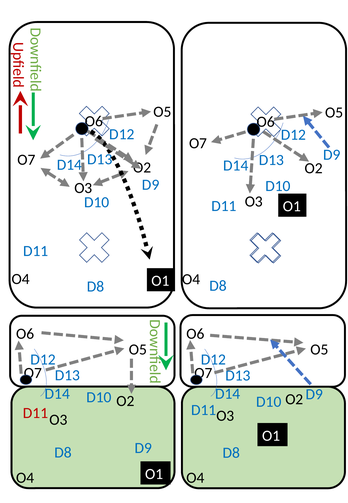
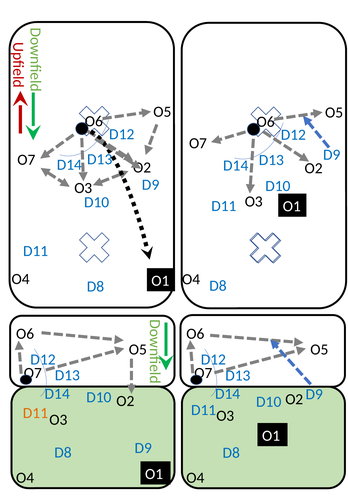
D11 colour: red -> orange (36, 413)
